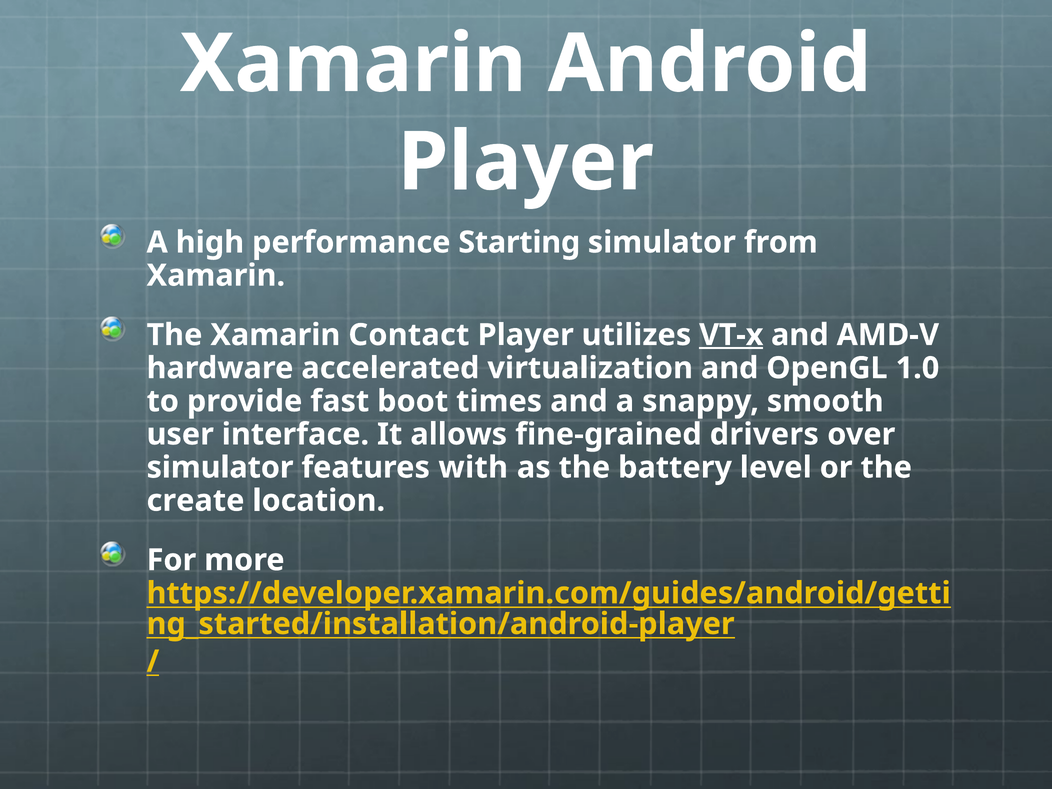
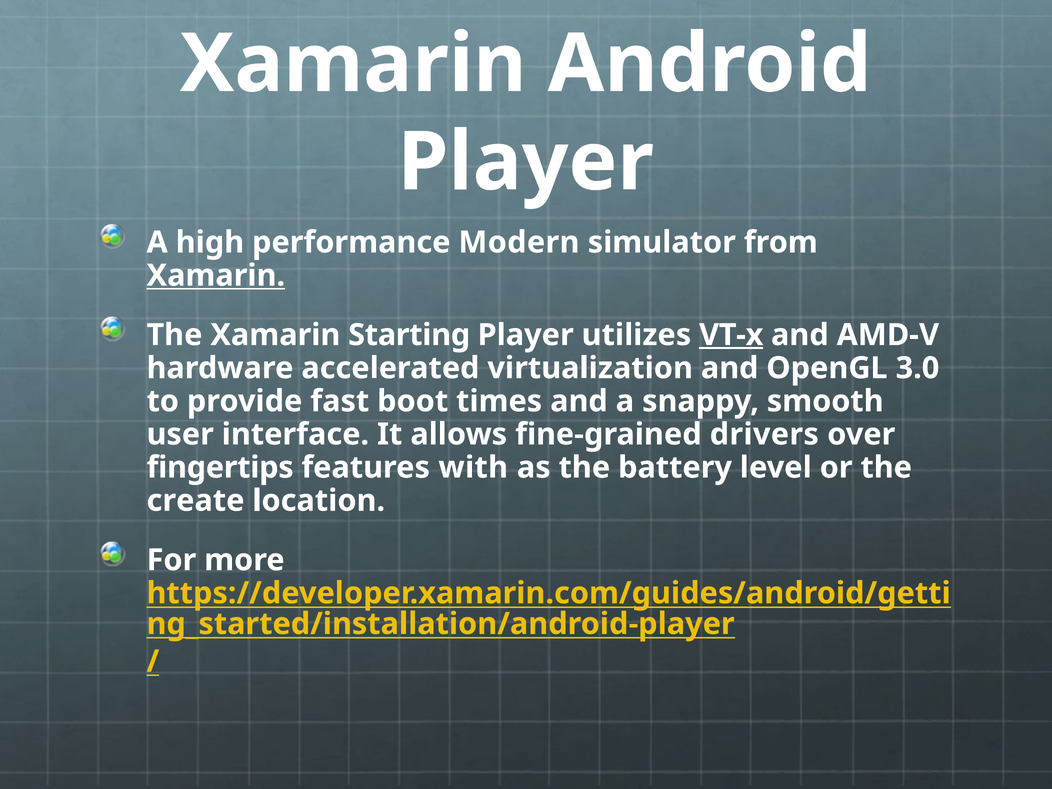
Starting: Starting -> Modern (519, 242)
Xamarin underline: none -> present (216, 276)
Contact: Contact -> Starting (409, 335)
1.0: 1.0 -> 3.0 (917, 368)
simulator: simulator -> fingertips (220, 467)
